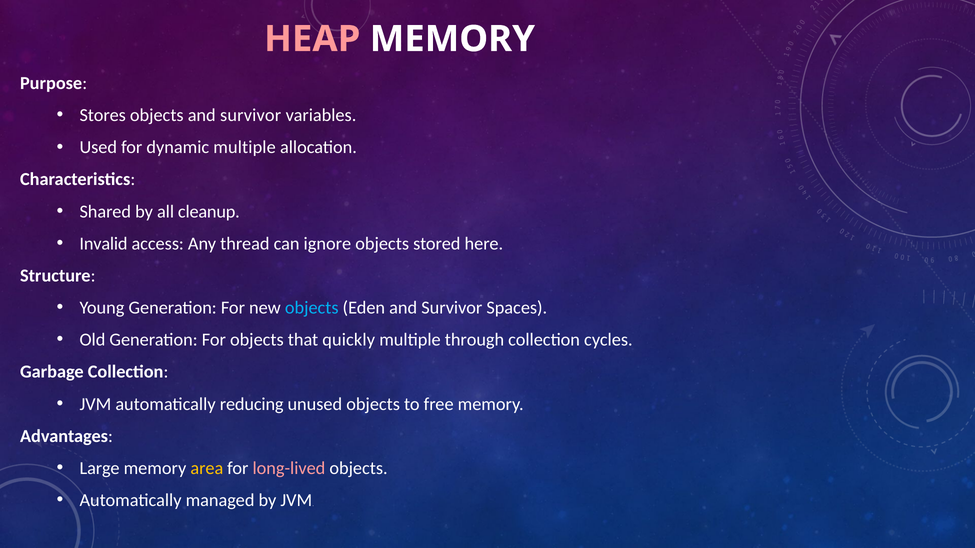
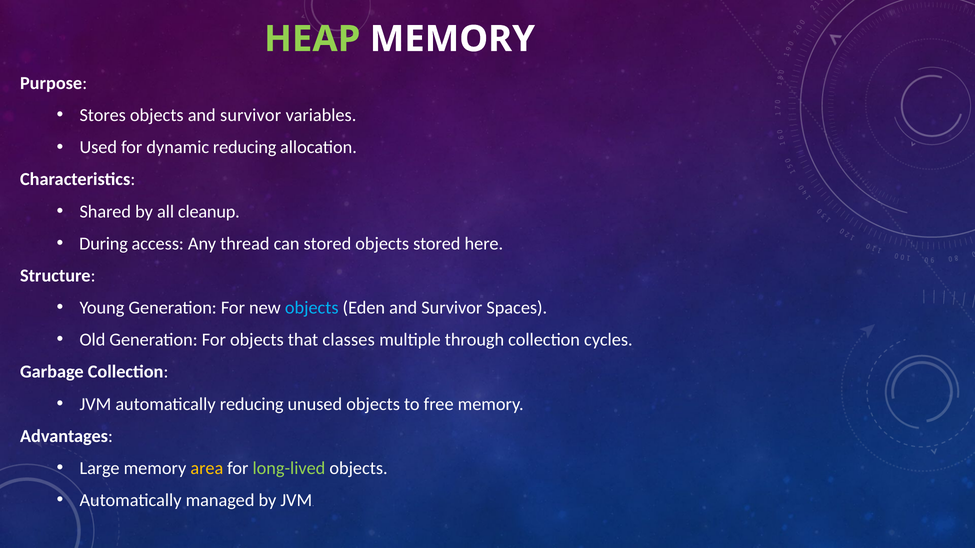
HEAP colour: pink -> light green (312, 39)
dynamic multiple: multiple -> reducing (245, 147)
Invalid: Invalid -> During (104, 244)
can ignore: ignore -> stored (327, 244)
quickly: quickly -> classes (349, 340)
long-lived colour: pink -> light green (289, 468)
